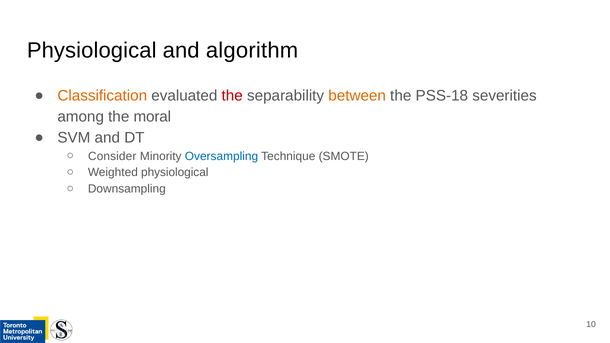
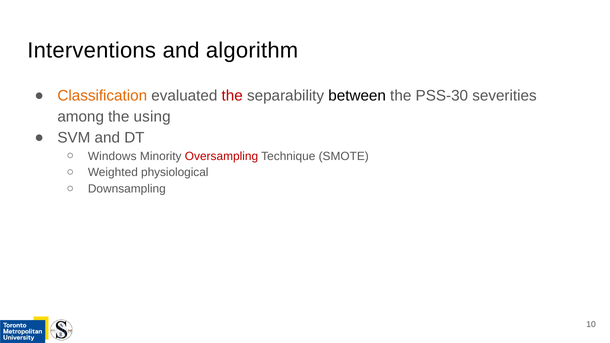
Physiological: Physiological -> Interventions (92, 51)
between colour: orange -> black (357, 96)
PSS-18: PSS-18 -> PSS-30 (442, 96)
moral: moral -> using (152, 117)
Consider: Consider -> Windows (112, 156)
Oversampling colour: blue -> red (221, 156)
